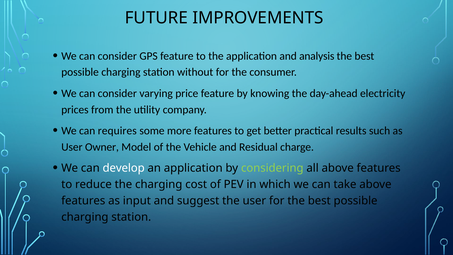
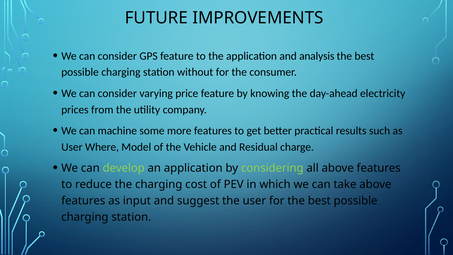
requires: requires -> machine (117, 131)
Owner: Owner -> Where (102, 147)
develop colour: white -> light green (124, 168)
